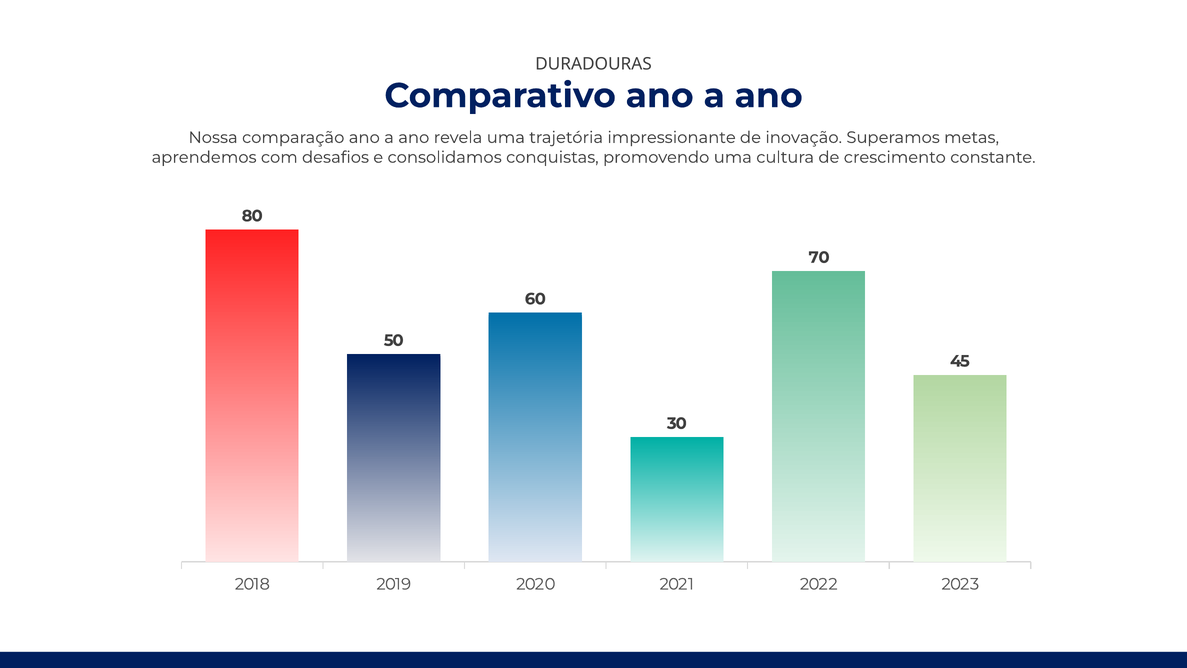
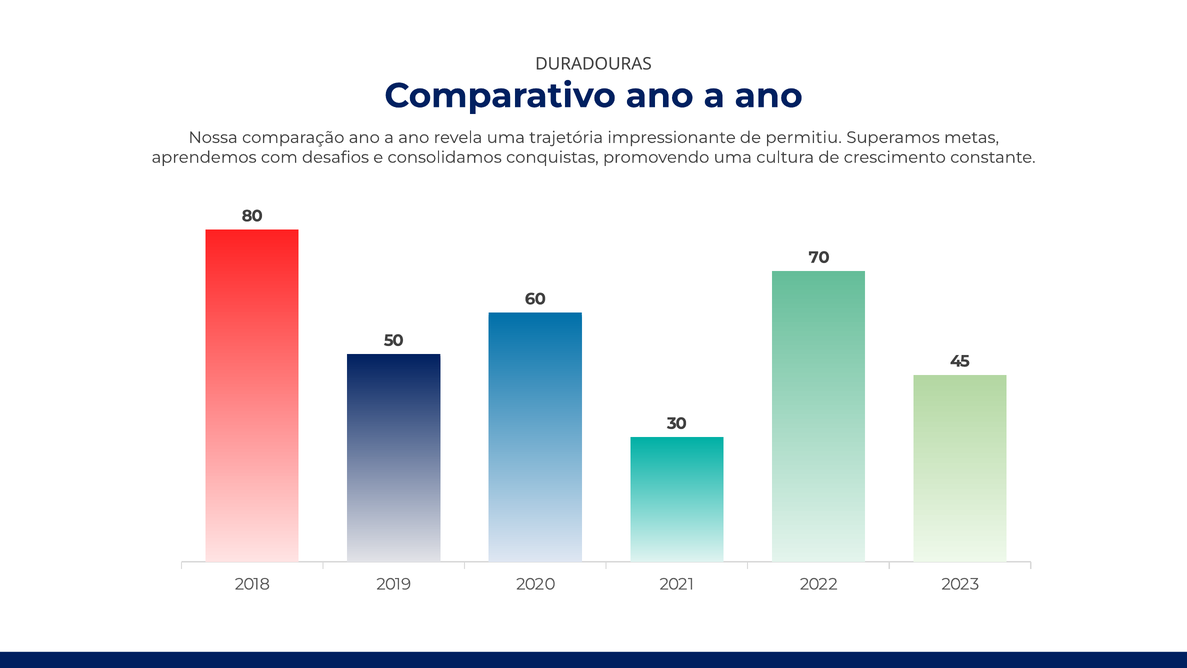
inovação: inovação -> permitiu (804, 137)
